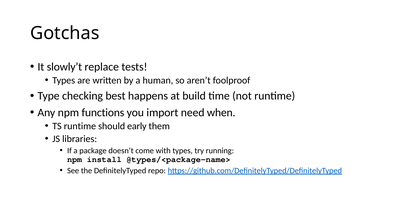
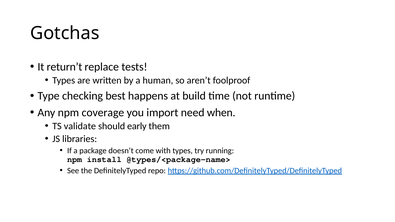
slowly’t: slowly’t -> return’t (64, 67)
functions: functions -> coverage (103, 113)
TS runtime: runtime -> validate (80, 126)
